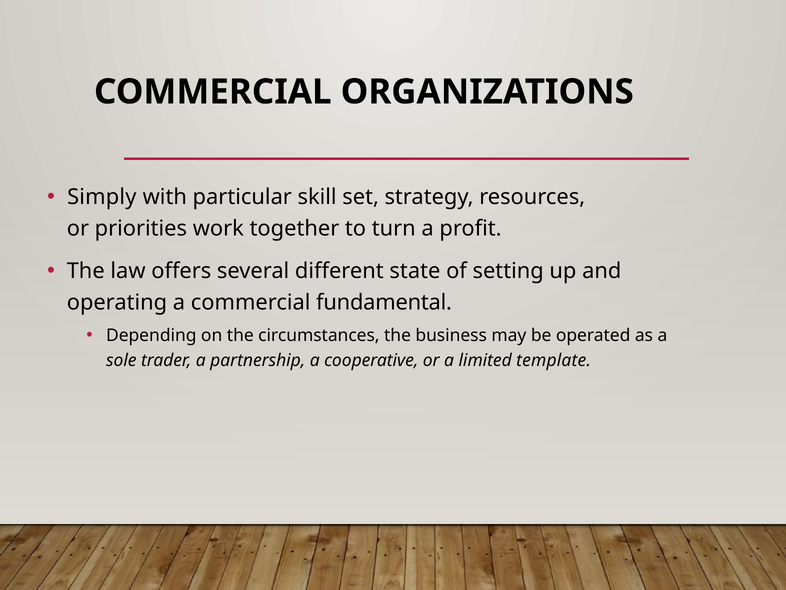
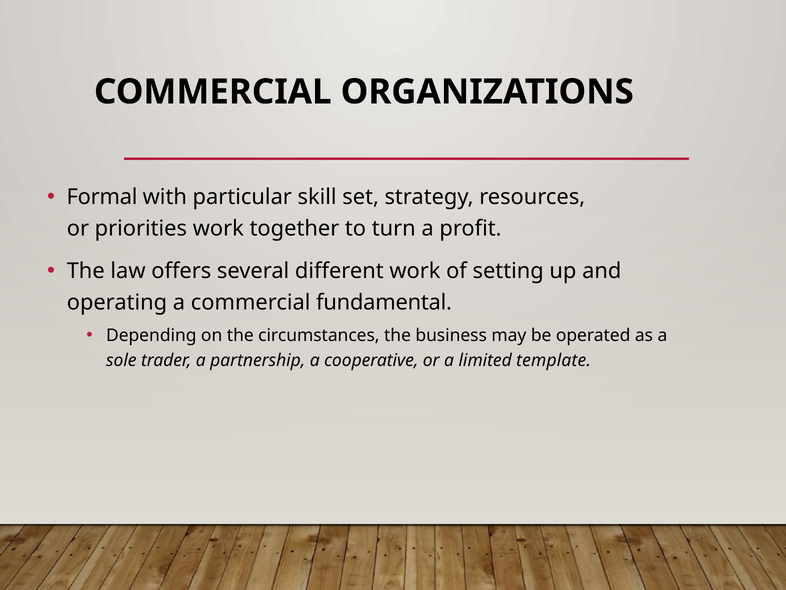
Simply: Simply -> Formal (102, 197)
different state: state -> work (415, 271)
